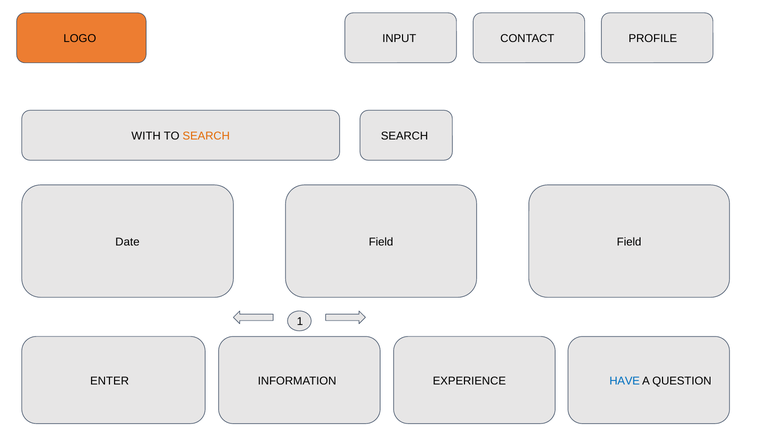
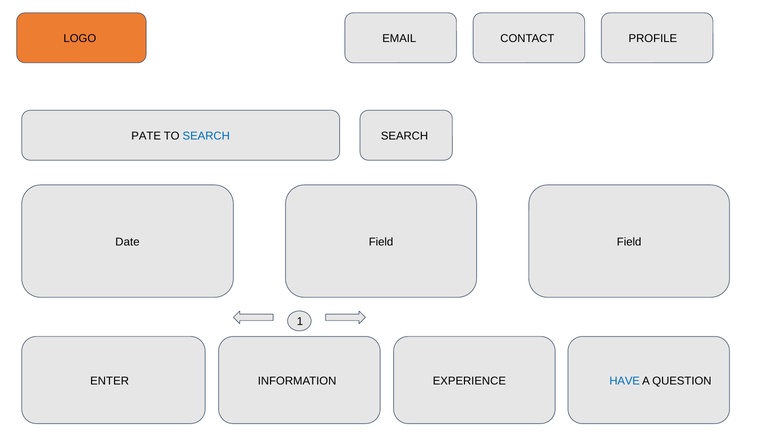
INPUT: INPUT -> EMAIL (399, 39)
WITH: WITH -> PATE (146, 136)
SEARCH colour: orange -> blue (206, 136)
